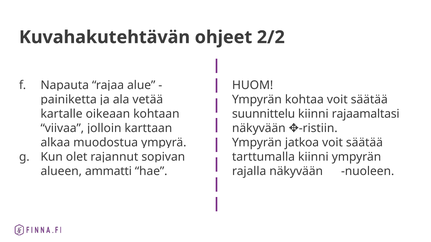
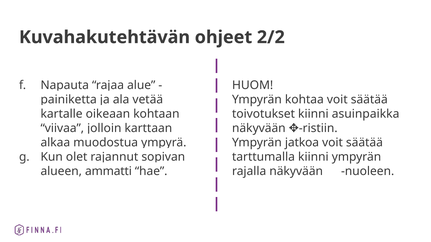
suunnittelu: suunnittelu -> toivotukset (264, 114)
rajaamaltasi: rajaamaltasi -> asuinpaikka (366, 114)
